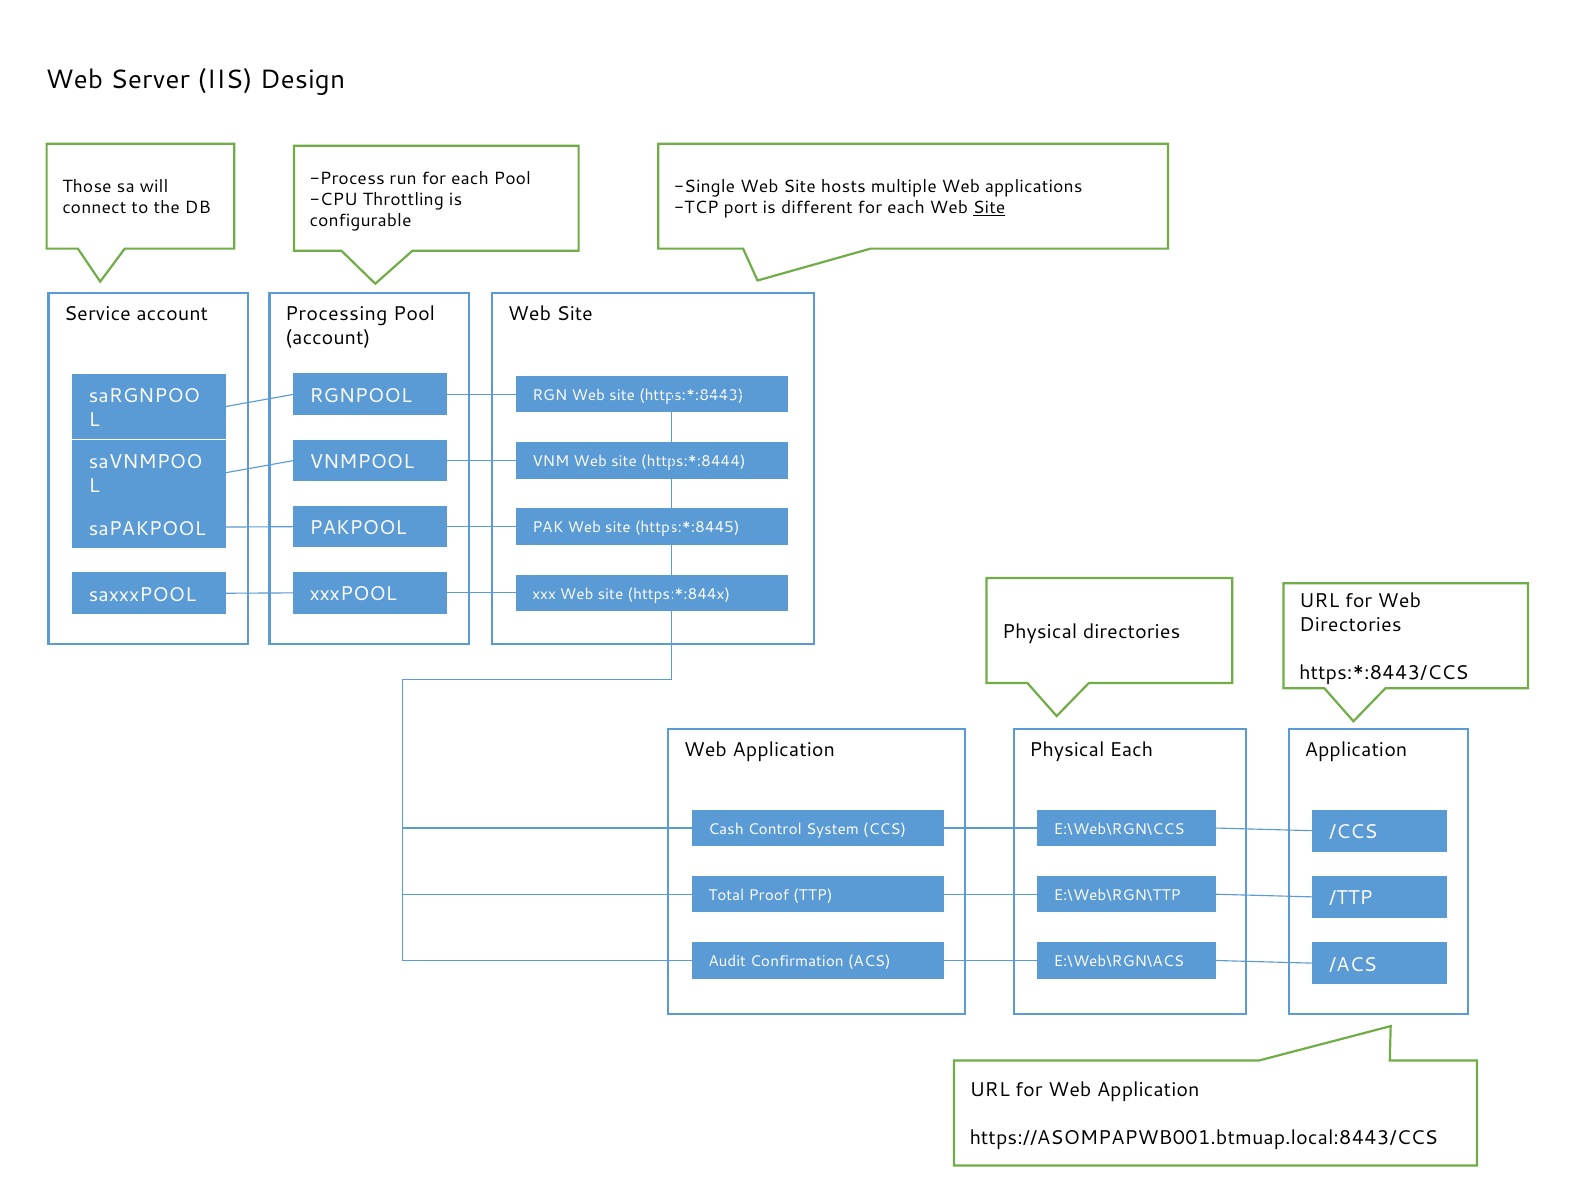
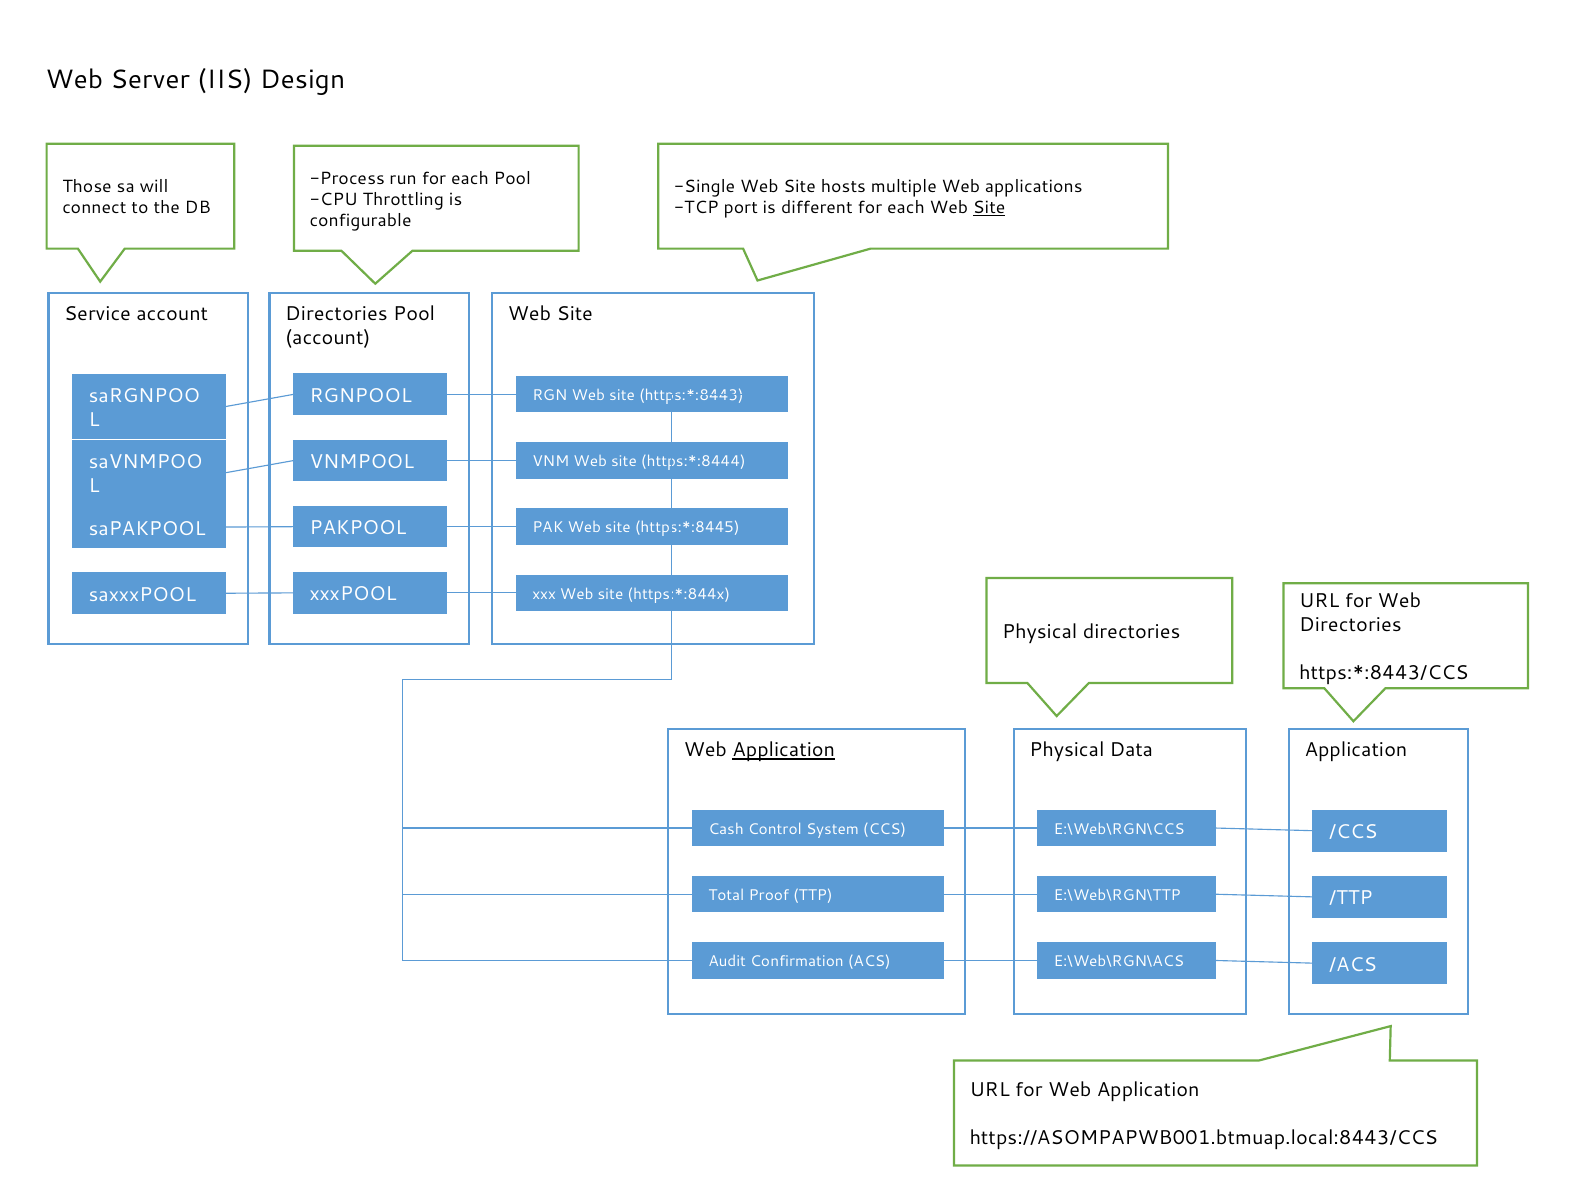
Processing: Processing -> Directories (336, 314)
Application underline: none -> present (784, 750)
Physical Each: Each -> Data (1131, 750)
